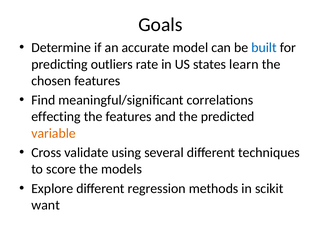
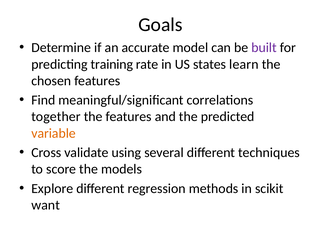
built colour: blue -> purple (264, 48)
outliers: outliers -> training (112, 64)
effecting: effecting -> together (56, 117)
